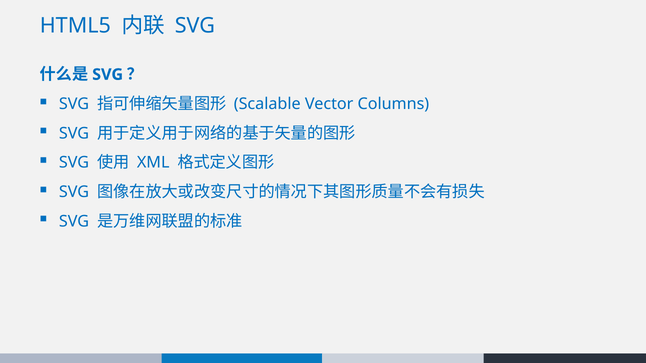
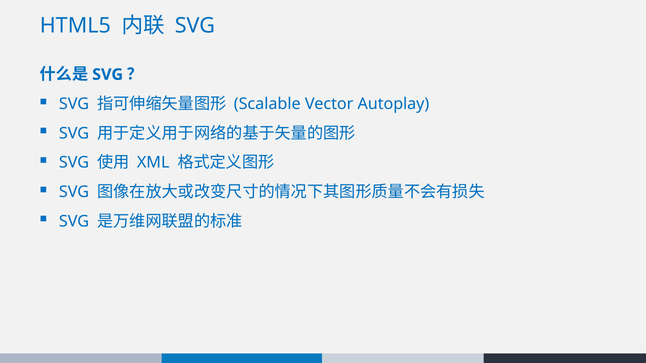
Columns: Columns -> Autoplay (393, 104)
